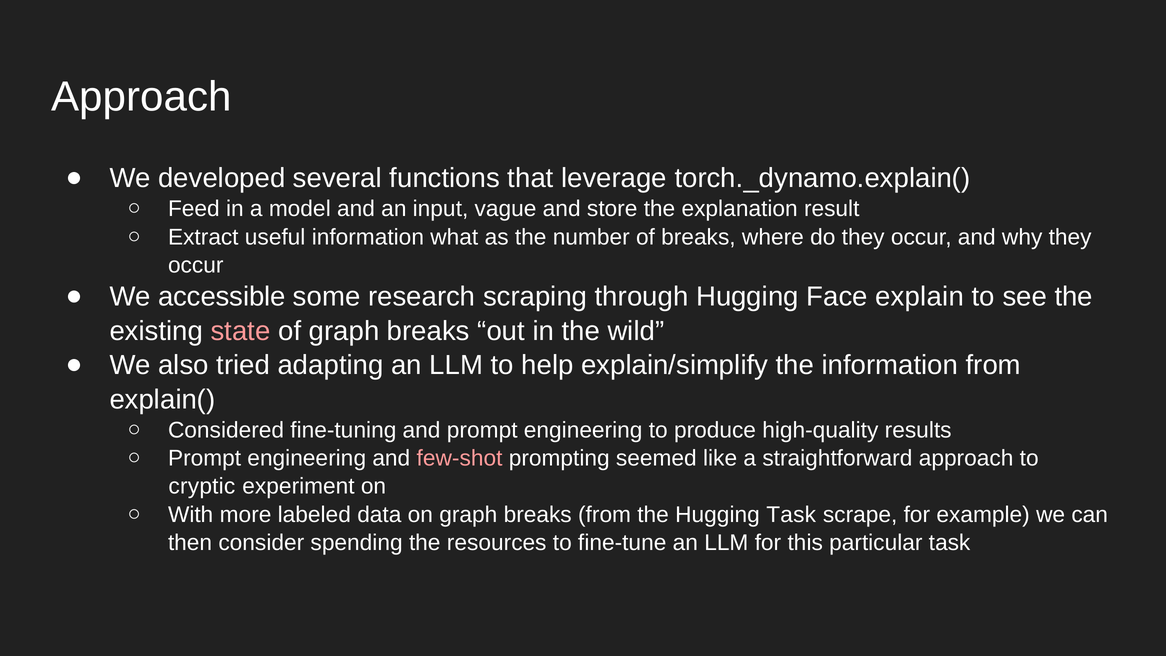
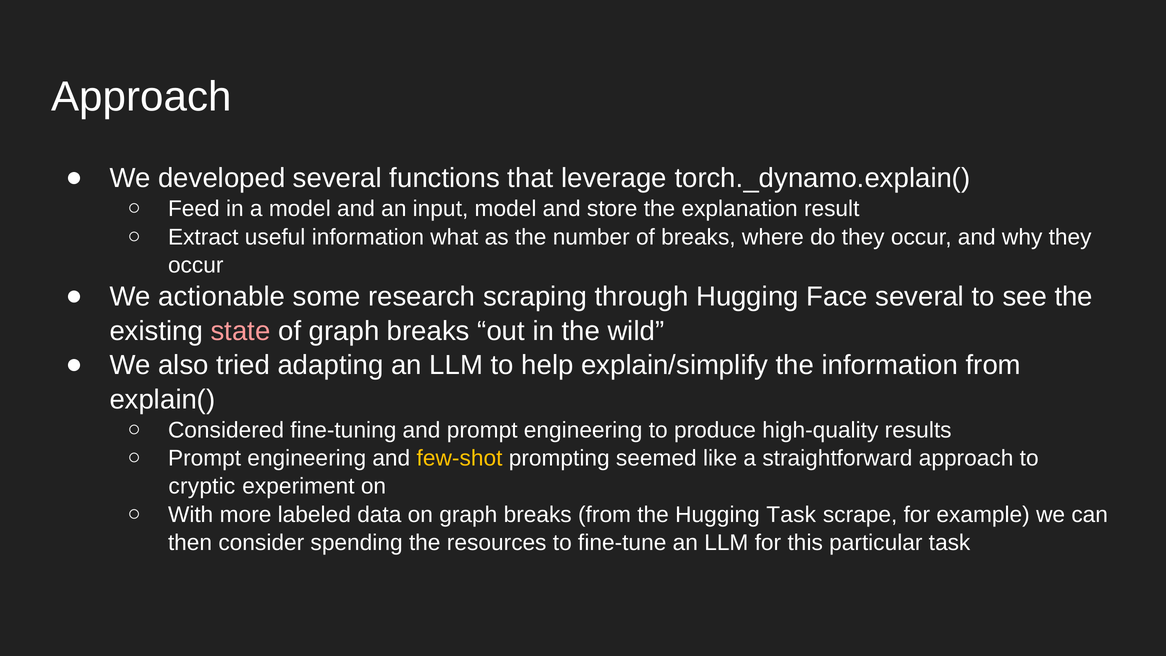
input vague: vague -> model (506, 209)
accessible: accessible -> actionable (222, 297)
Face explain: explain -> several (920, 297)
few-shot colour: pink -> yellow (460, 458)
